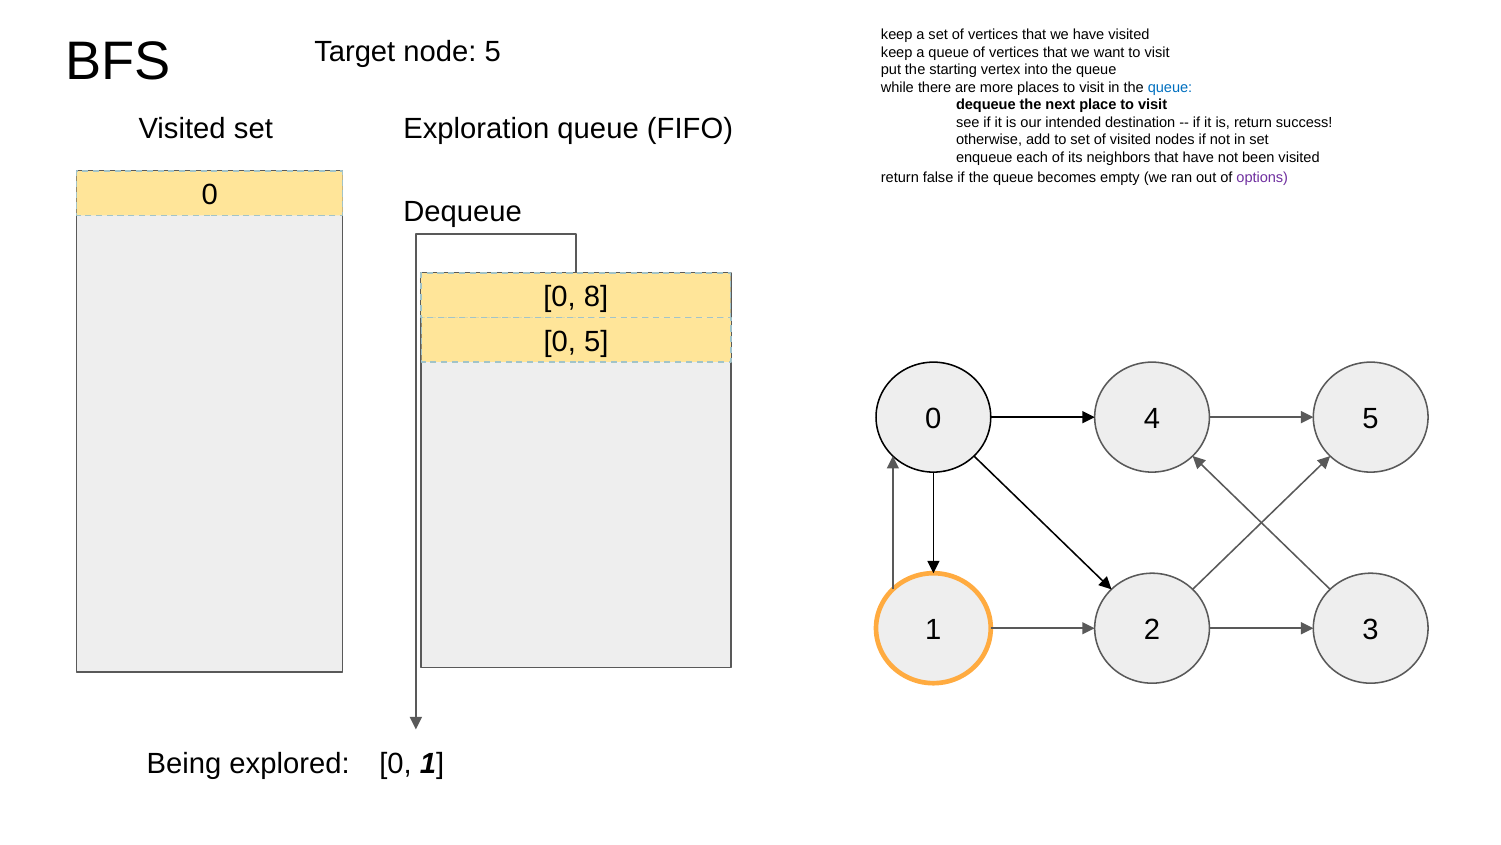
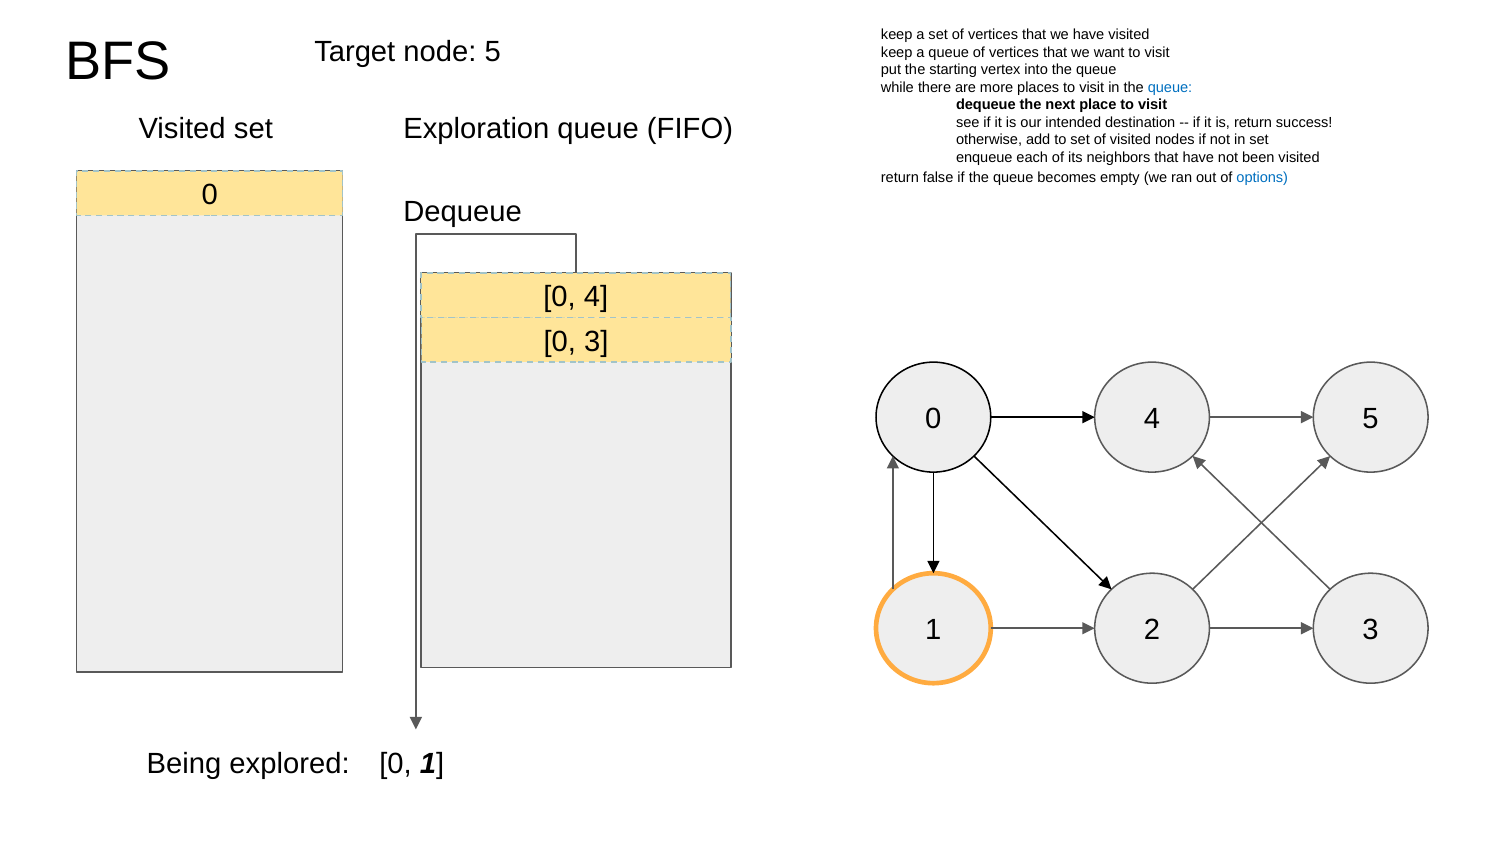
options colour: purple -> blue (1262, 177)
0 8: 8 -> 4 (596, 297)
0 5: 5 -> 3 (596, 341)
